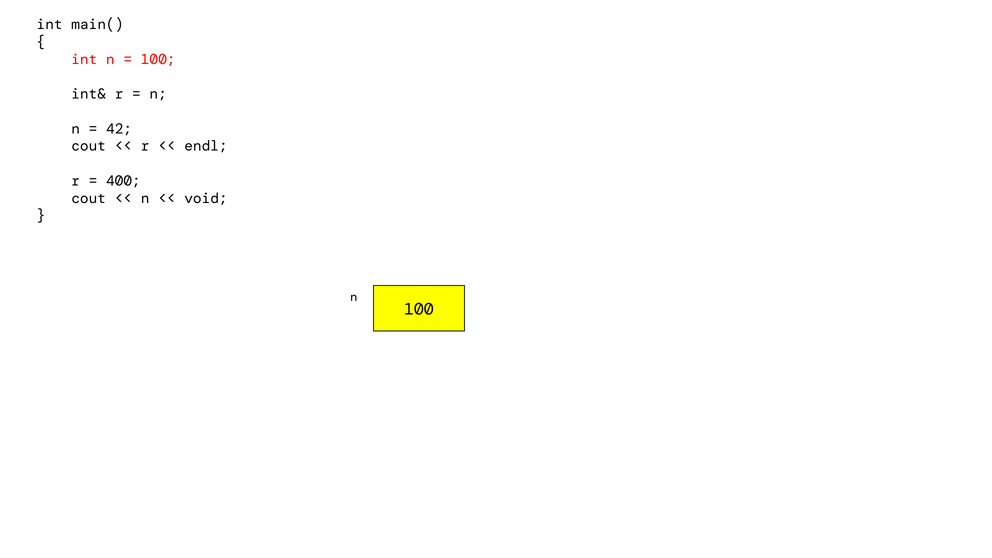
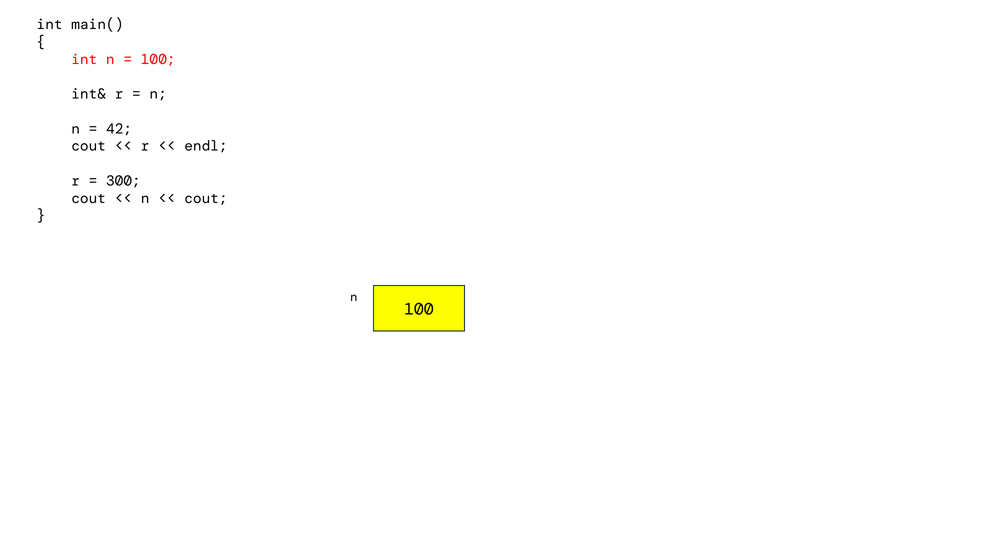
400: 400 -> 300 (123, 181)
void: void -> cout (206, 198)
